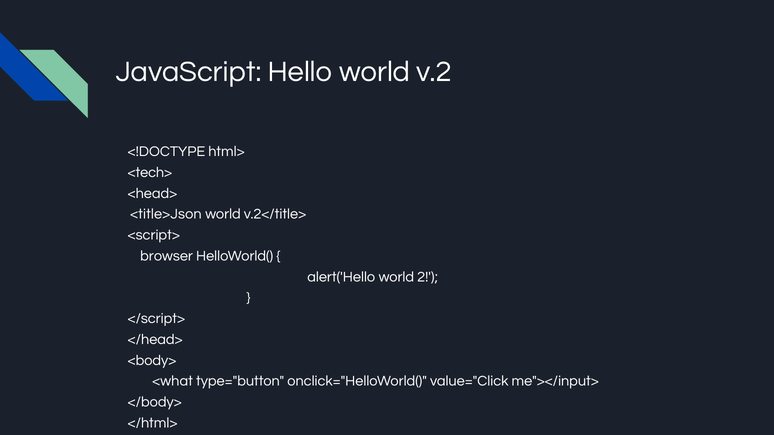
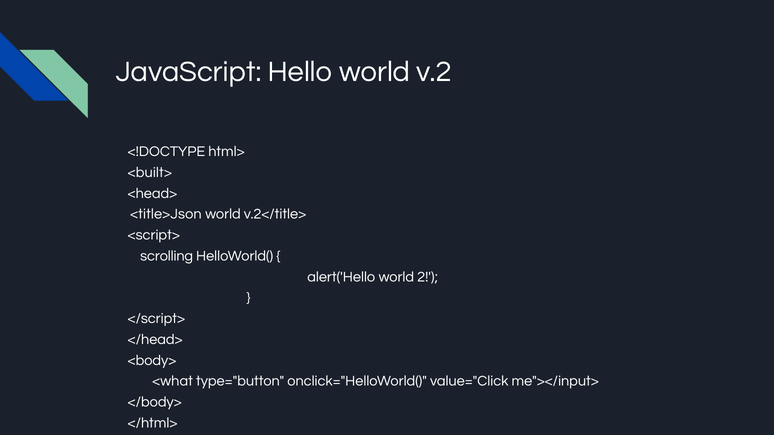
<tech>: <tech> -> <built> (150, 173)
browser: browser -> scrolling (167, 256)
